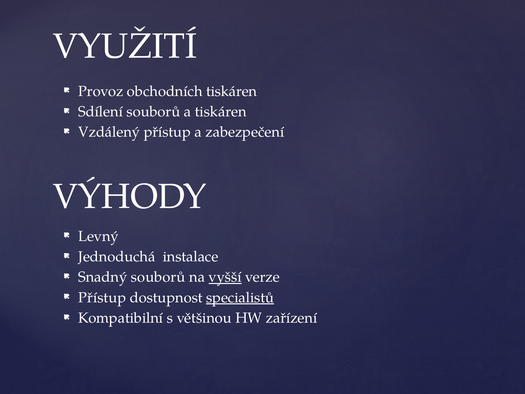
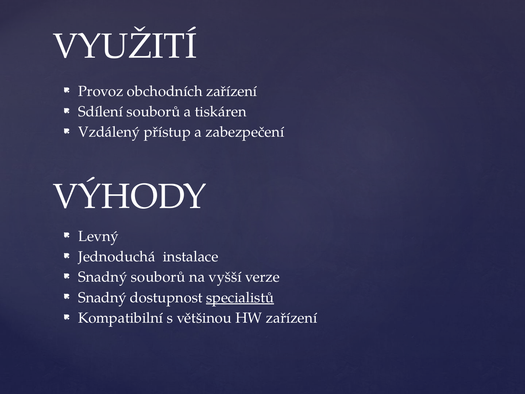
obchodních tiskáren: tiskáren -> zařízení (232, 91)
vyšší underline: present -> none (225, 277)
Přístup: Přístup -> Snadný (102, 297)
